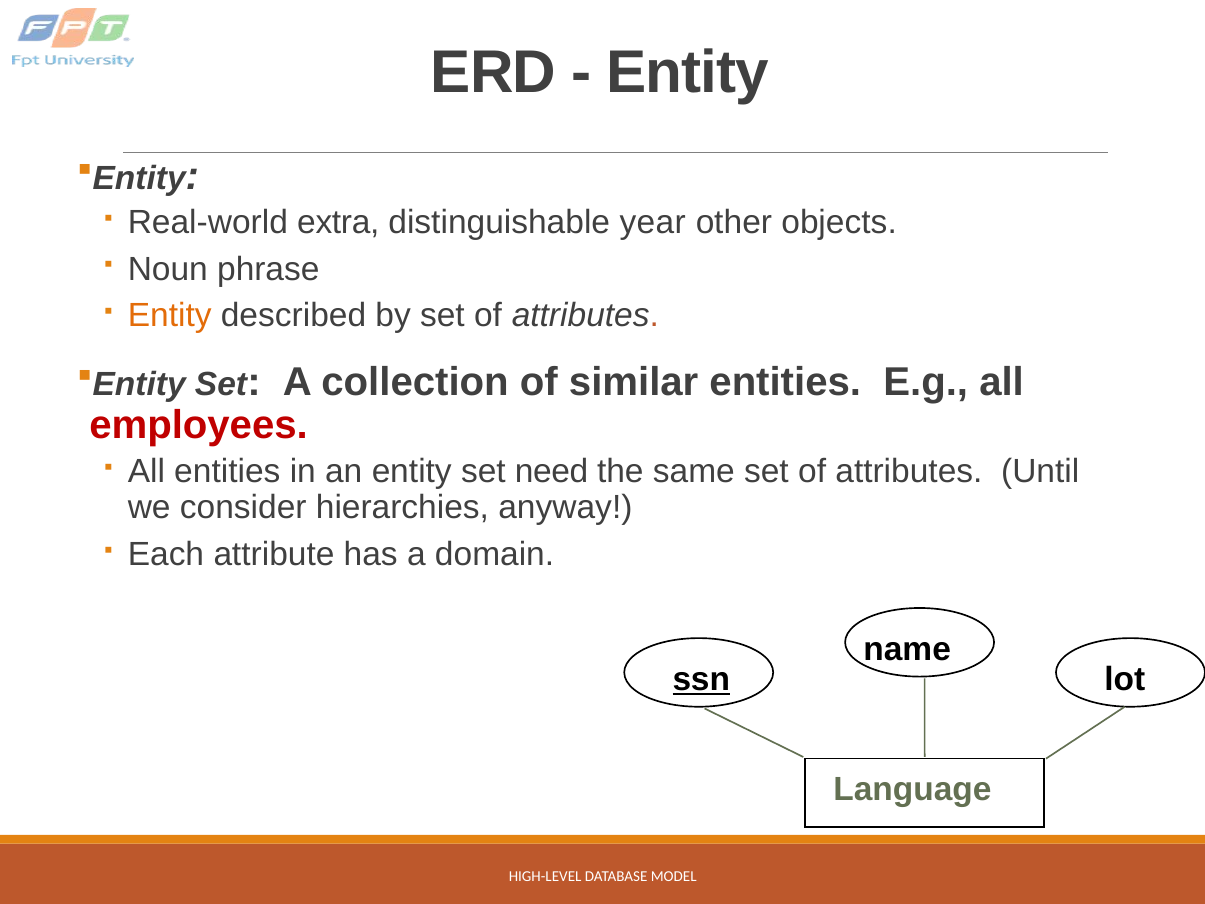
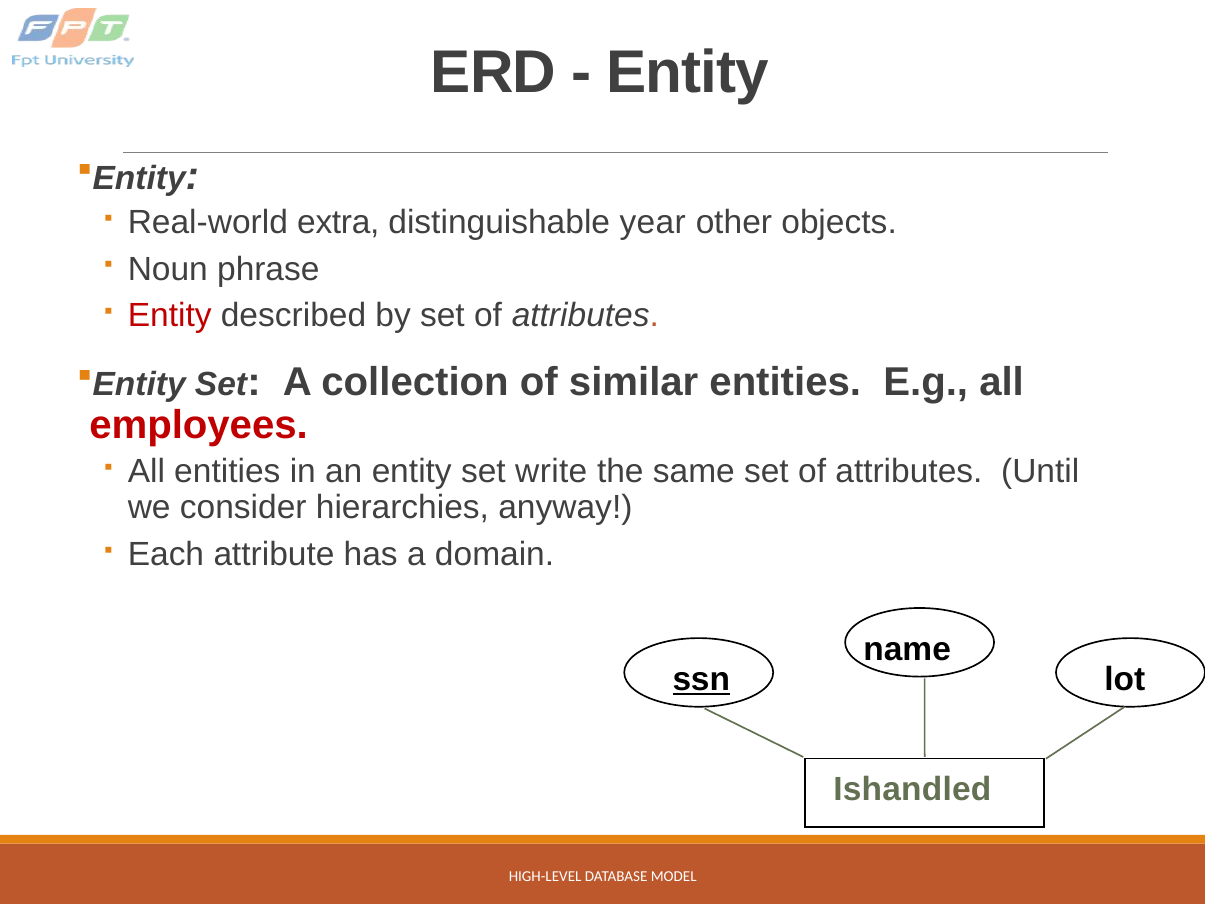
Entity colour: orange -> red (170, 315)
need: need -> write (551, 472)
Language: Language -> Ishandled (912, 789)
